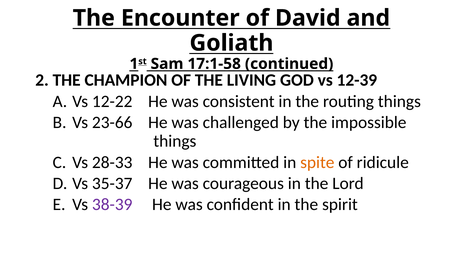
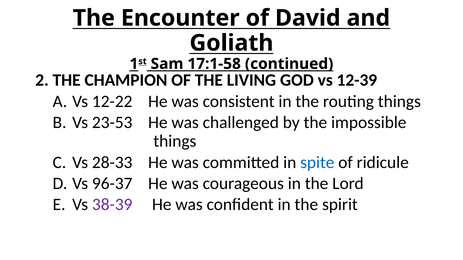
23-66: 23-66 -> 23-53 (112, 123)
spite colour: orange -> blue (317, 163)
35-37: 35-37 -> 96-37 (112, 184)
